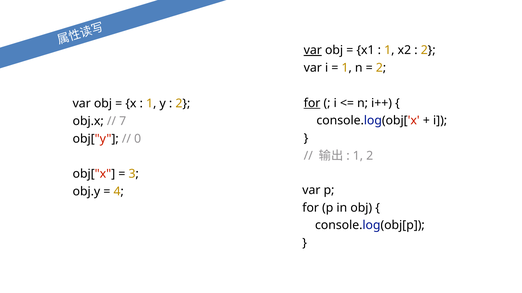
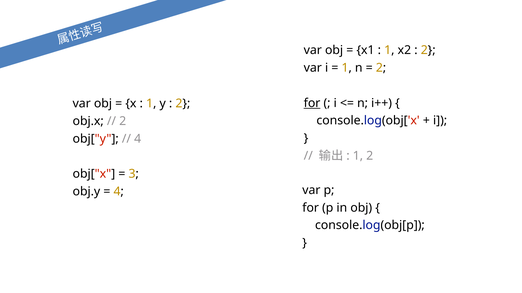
var underline: present -> none (313, 50)
7: 7 -> 2 (123, 121)
0: 0 -> 4 (138, 139)
